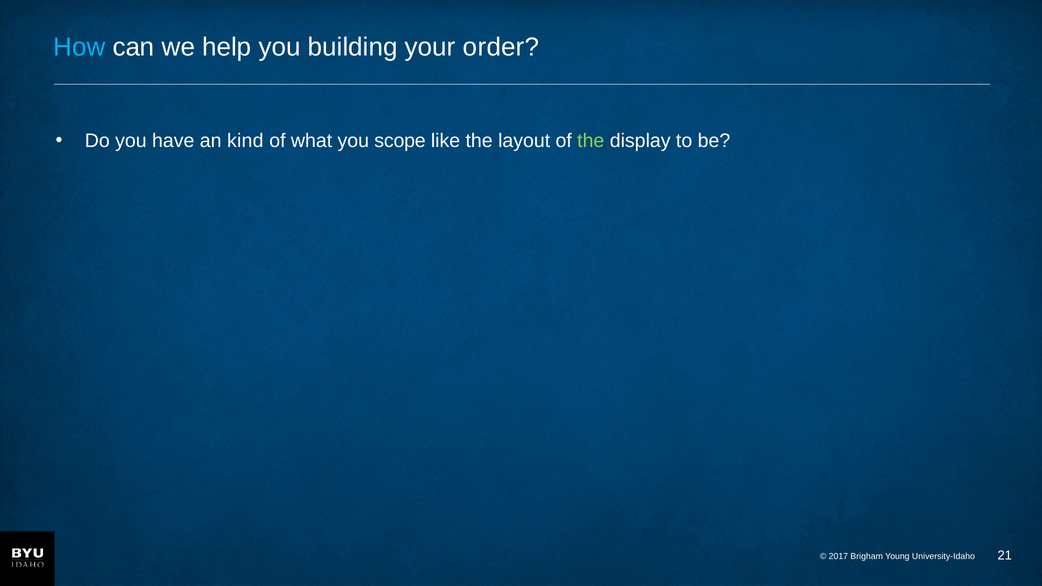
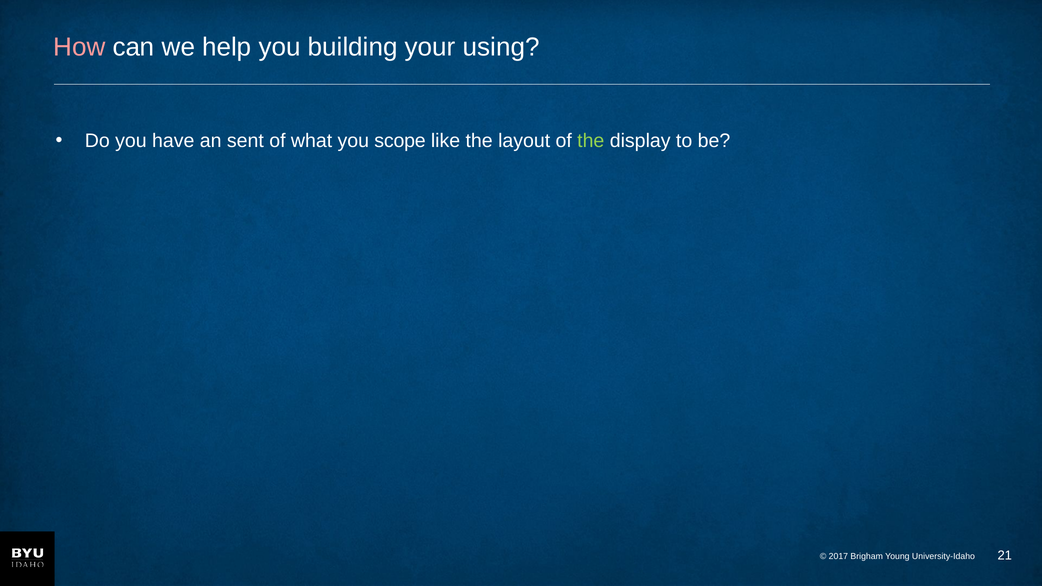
How colour: light blue -> pink (79, 47)
order: order -> using (501, 47)
kind: kind -> sent (245, 141)
